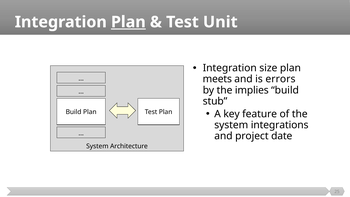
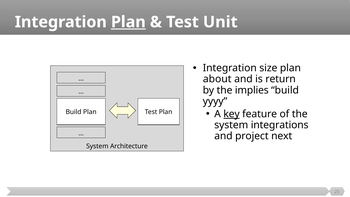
meets: meets -> about (217, 79)
errors: errors -> return (281, 79)
stub: stub -> yyyy (215, 101)
key underline: none -> present (232, 114)
date: date -> next (282, 136)
